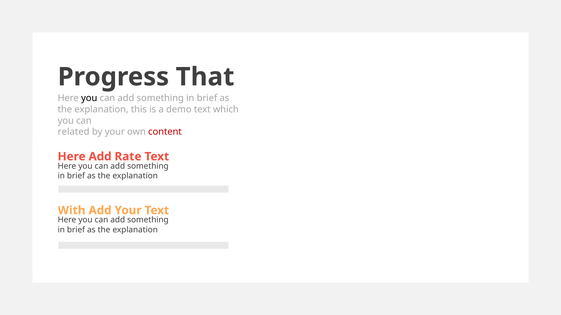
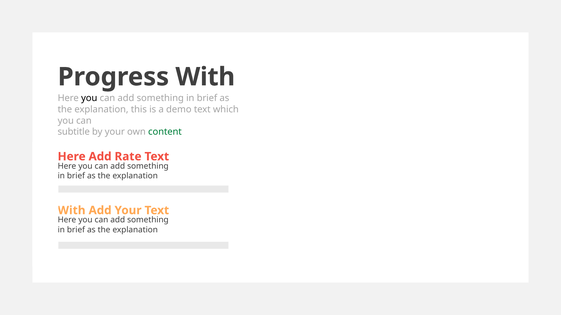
Progress That: That -> With (205, 77)
related: related -> subtitle (74, 132)
content colour: red -> green (165, 132)
